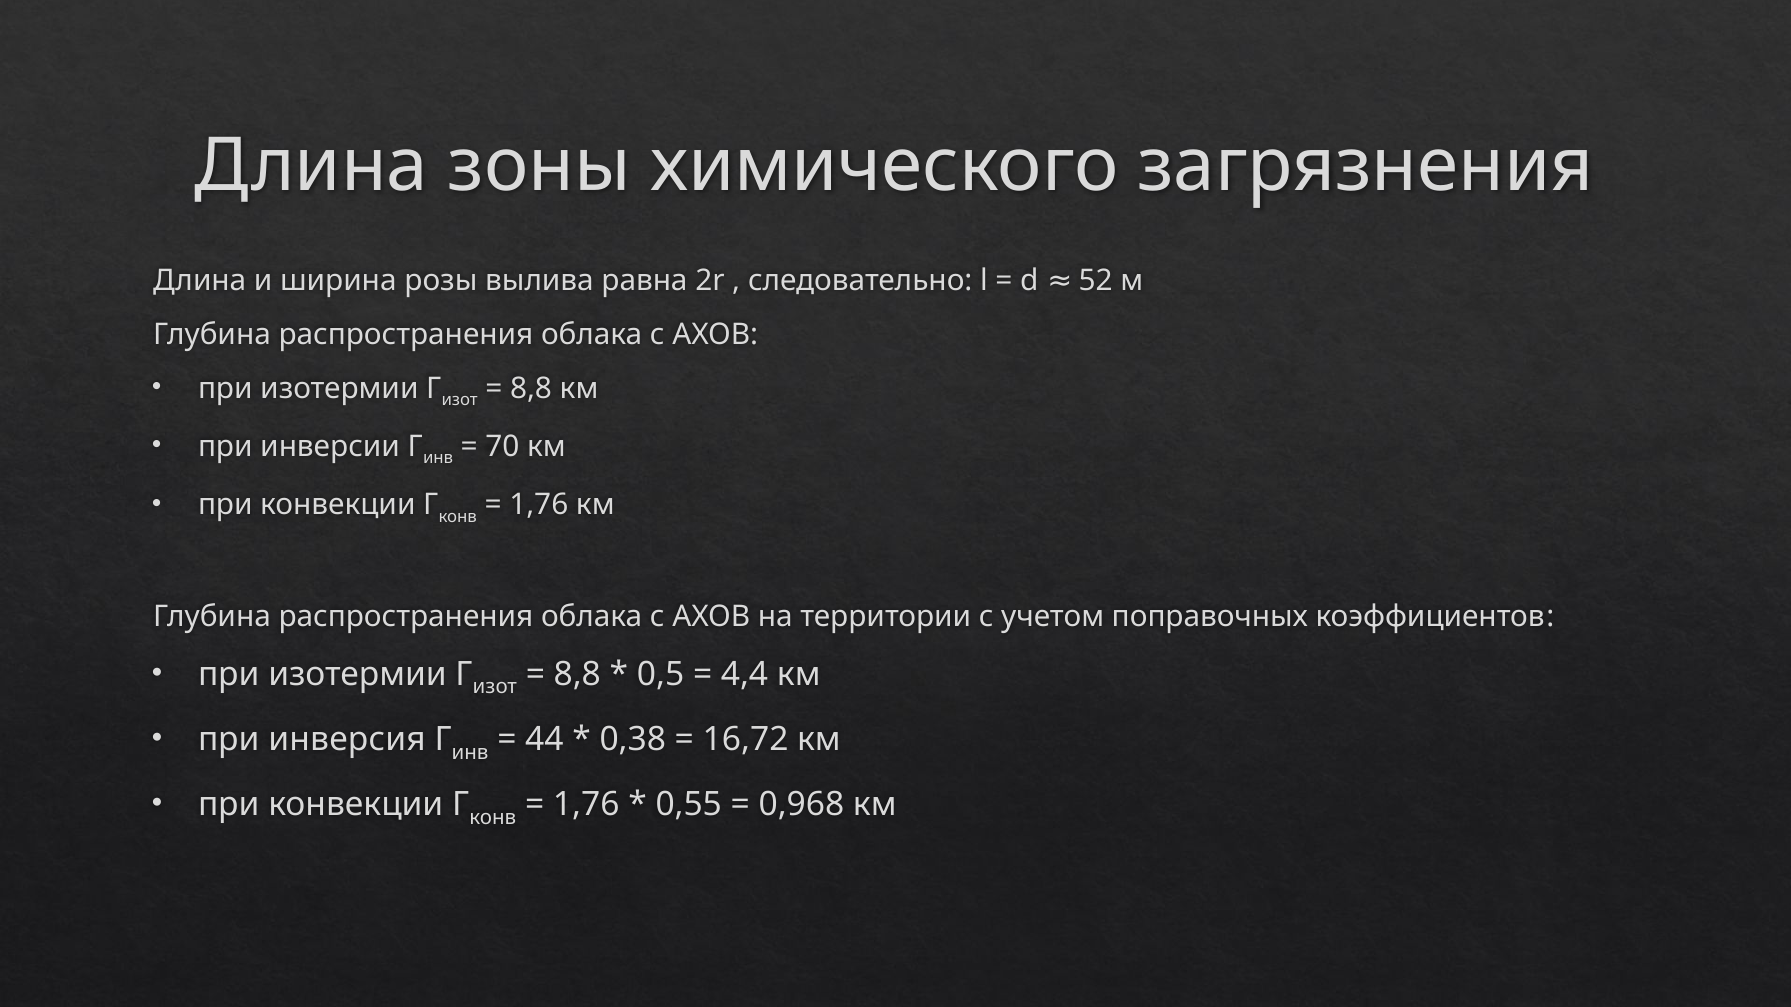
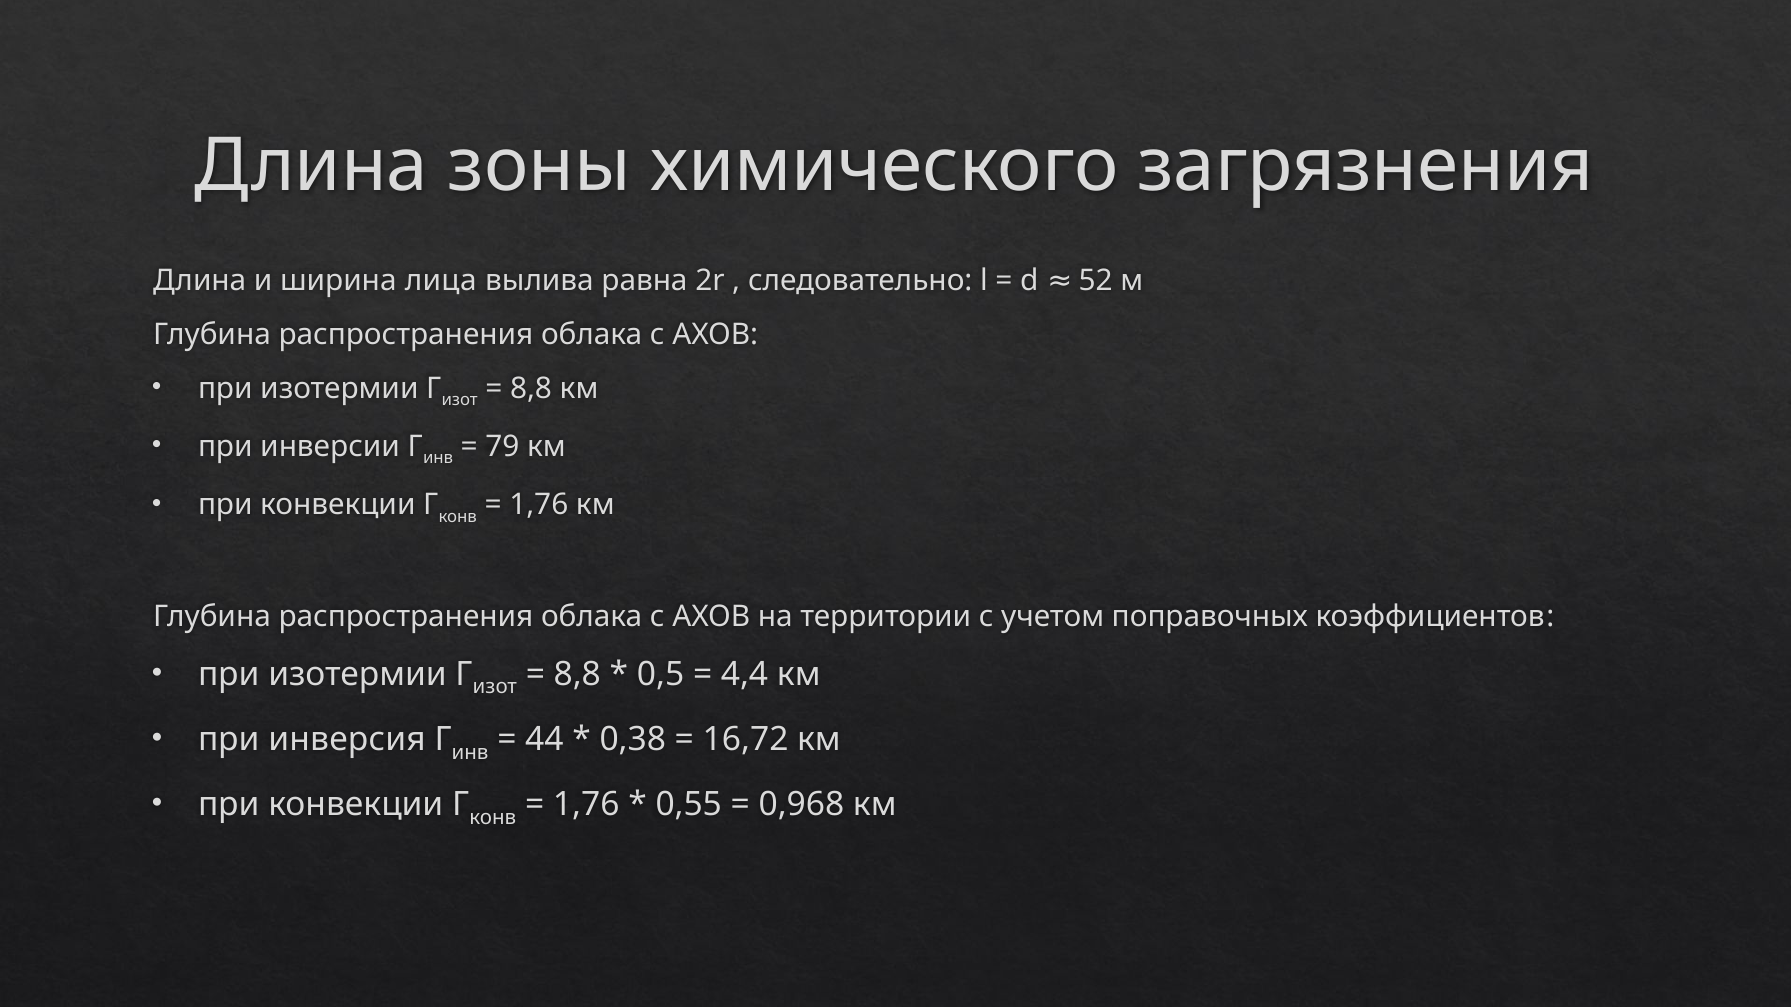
розы: розы -> лица (441, 281)
70: 70 -> 79 (502, 447)
